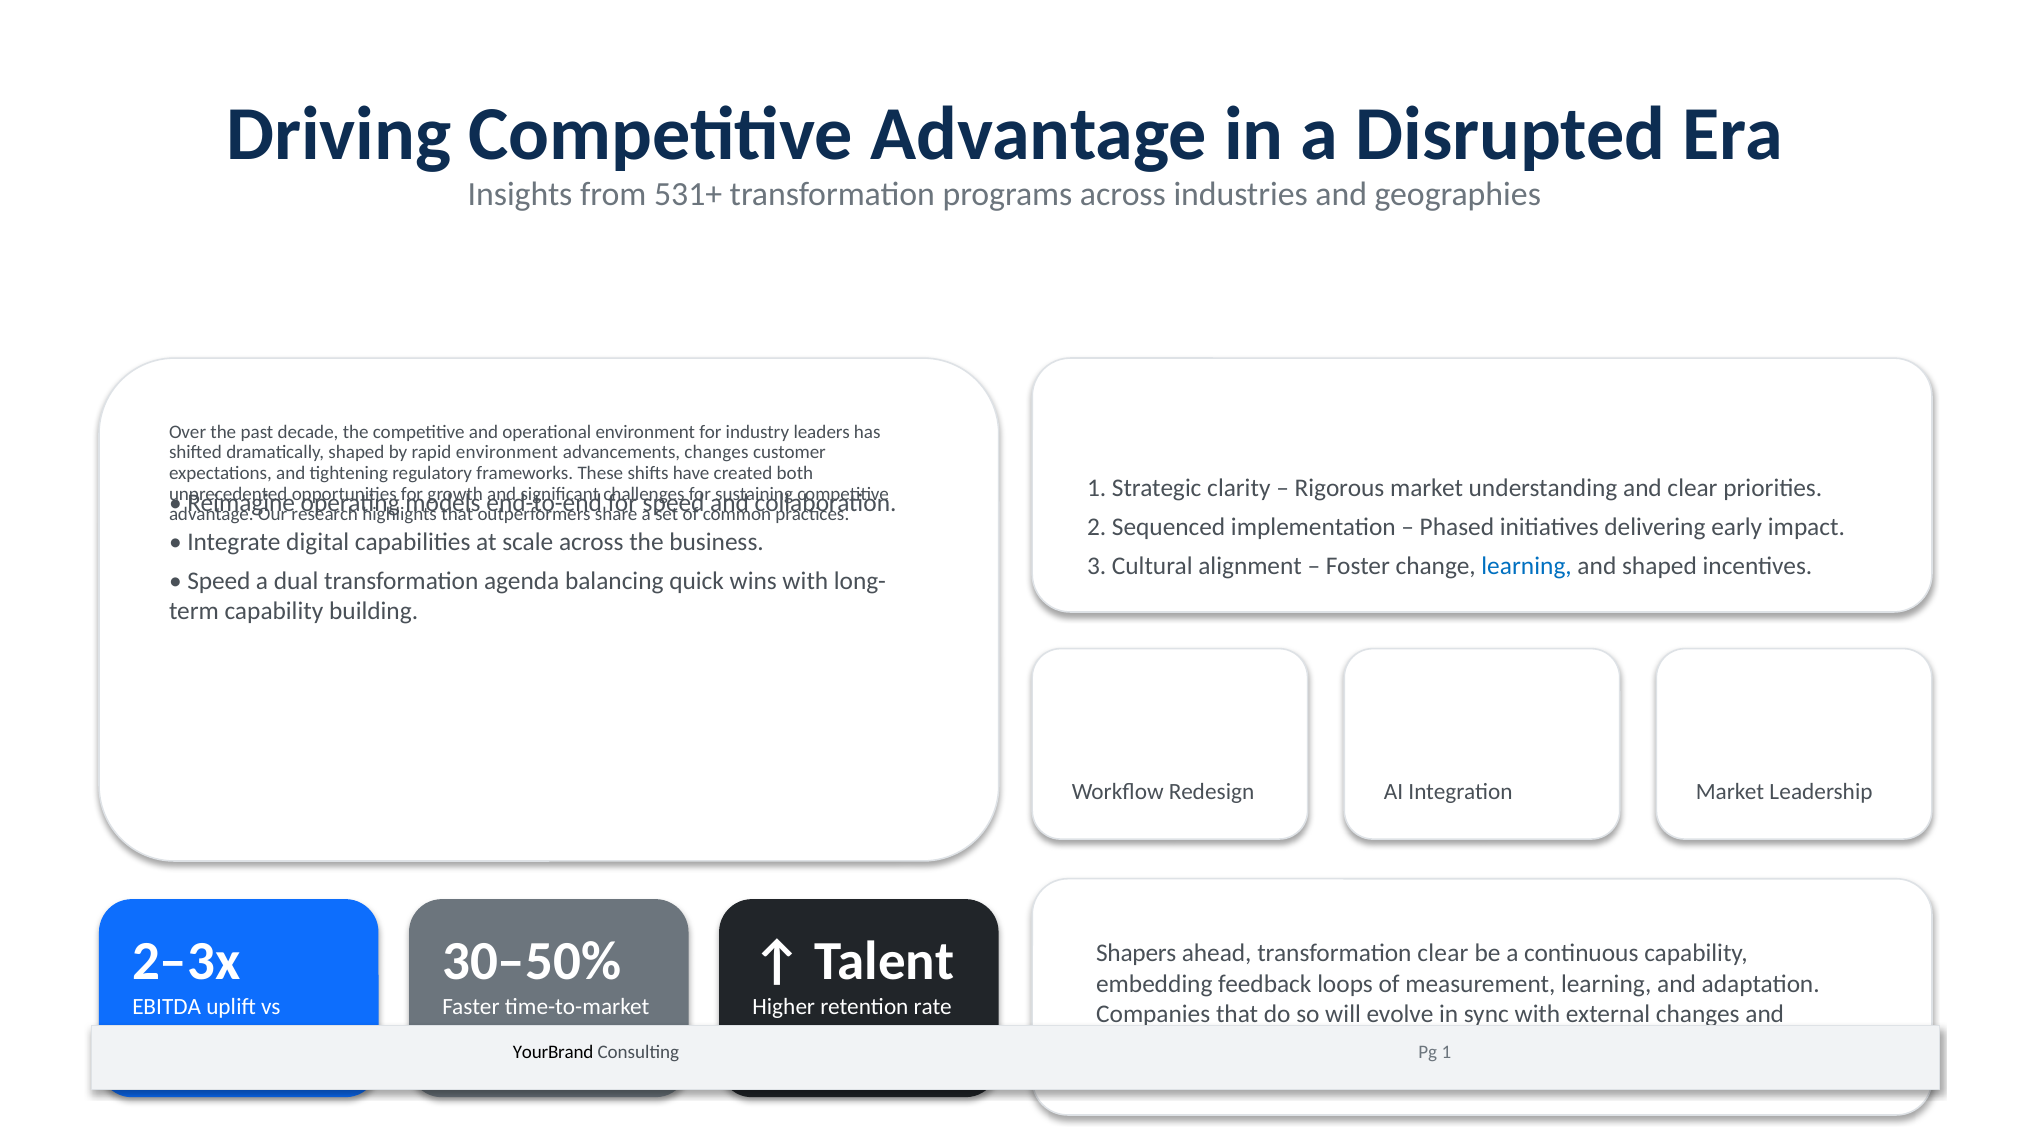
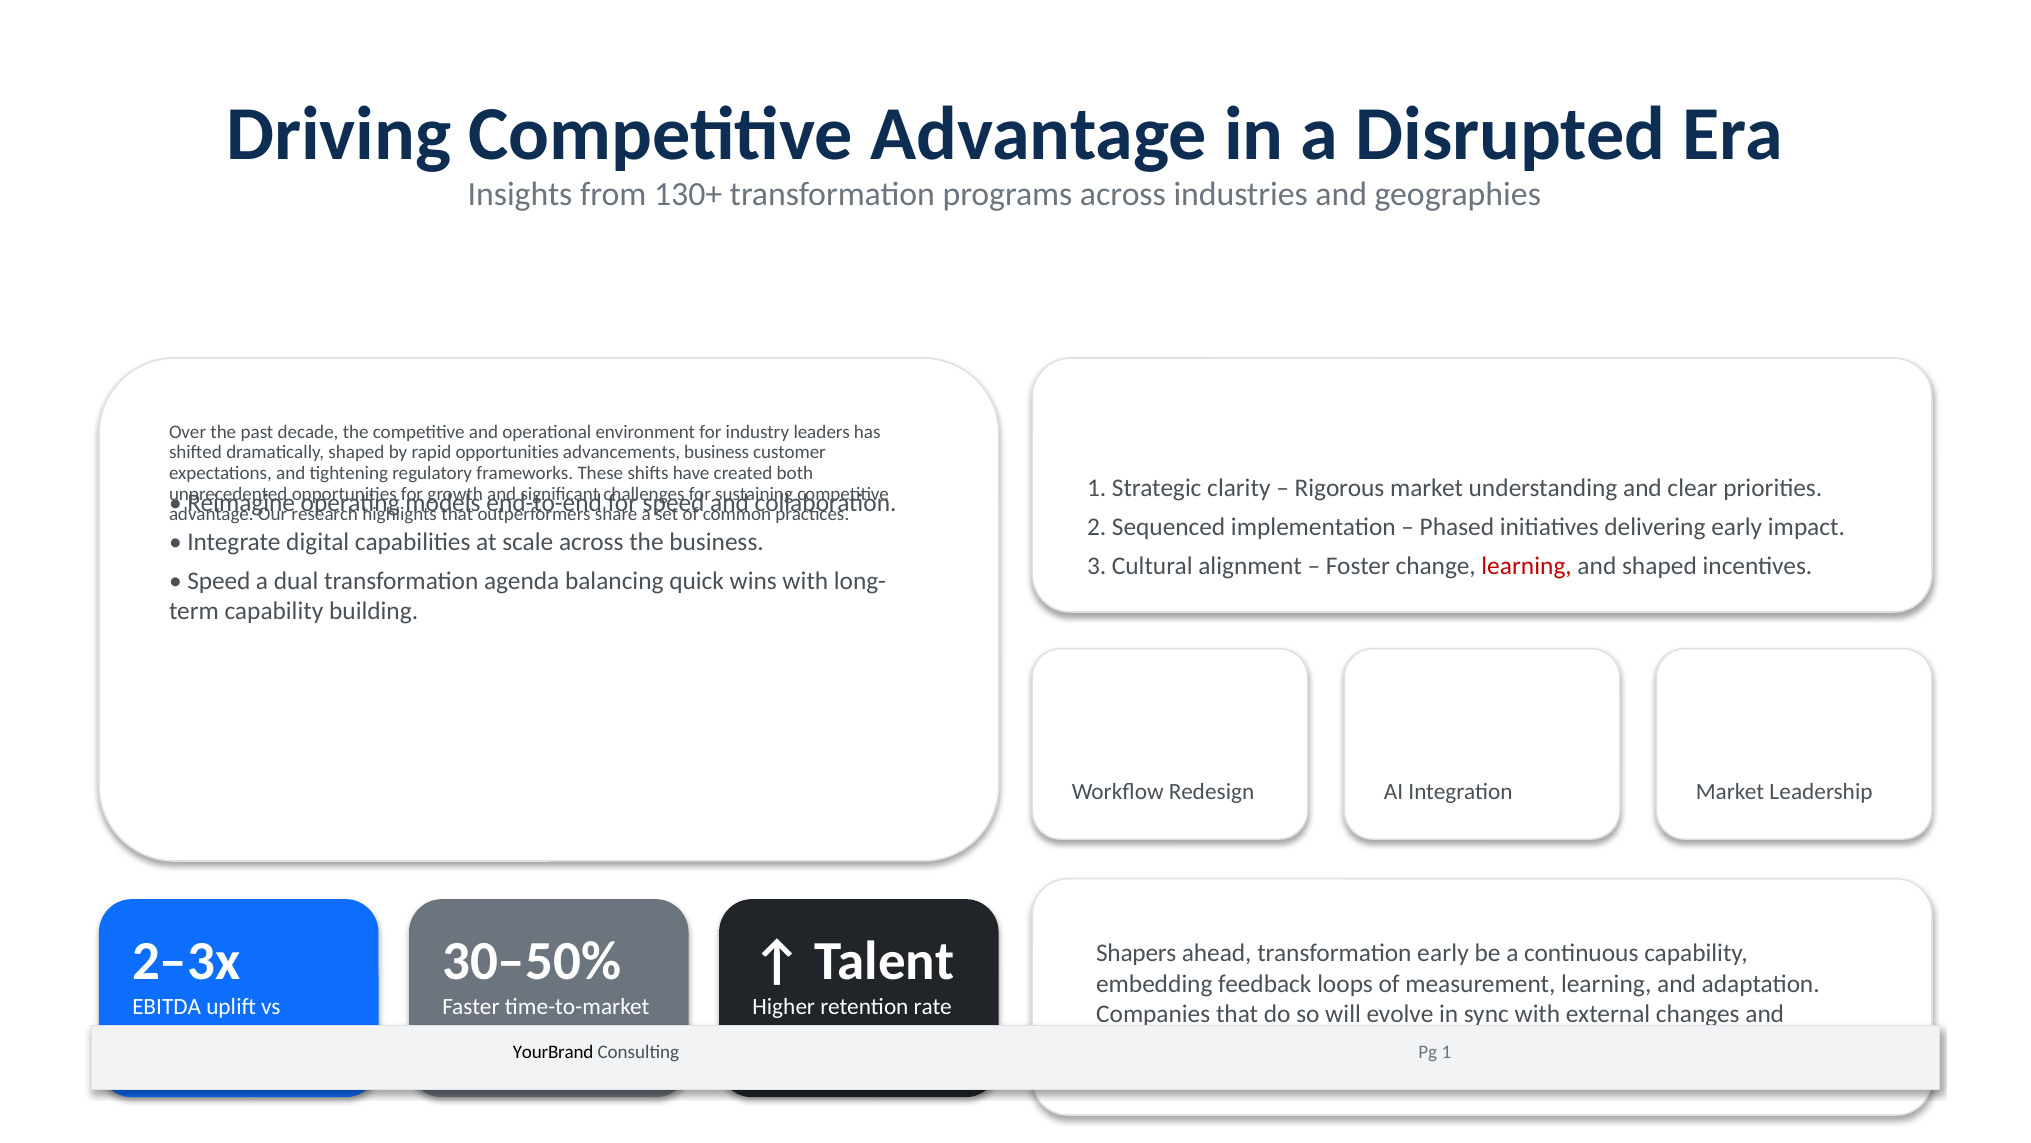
531+: 531+ -> 130+ (688, 195)
rapid environment: environment -> opportunities (507, 452)
advancements changes: changes -> business (717, 452)
learning colour: blue -> red (1527, 565)
transformation clear: clear -> early (1443, 953)
